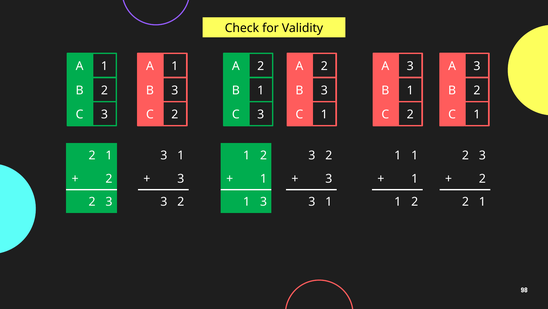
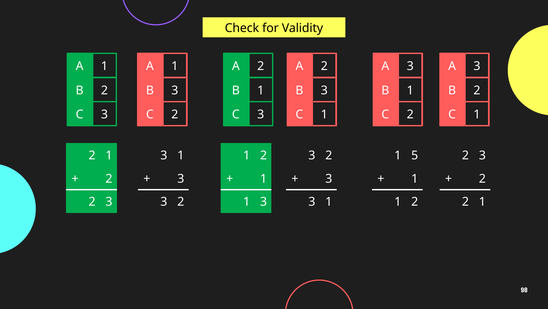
1: 1 -> 5 (415, 155)
